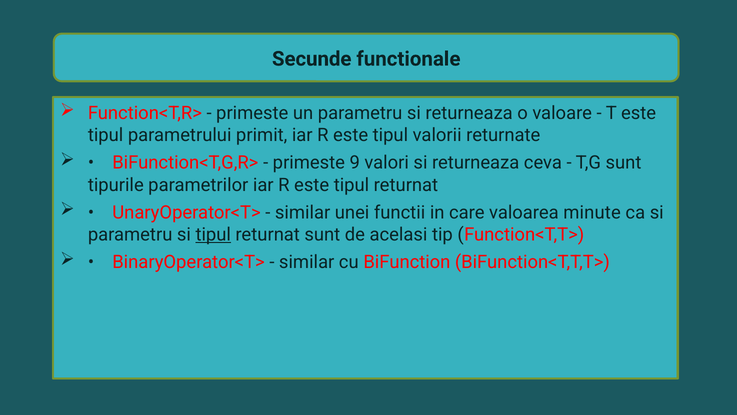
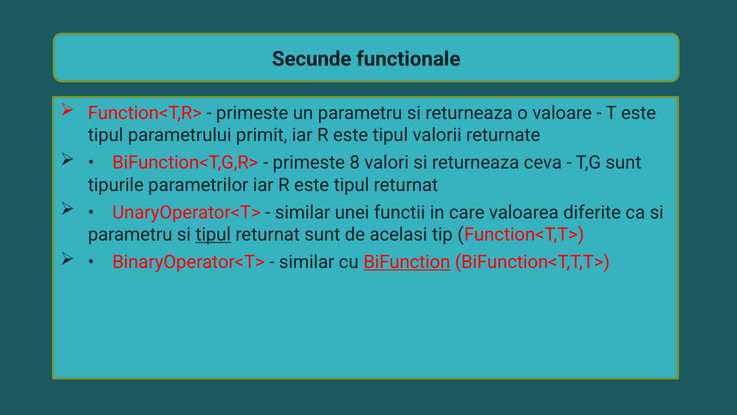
9: 9 -> 8 (355, 163)
minute: minute -> diferite (592, 212)
BiFunction underline: none -> present (407, 262)
